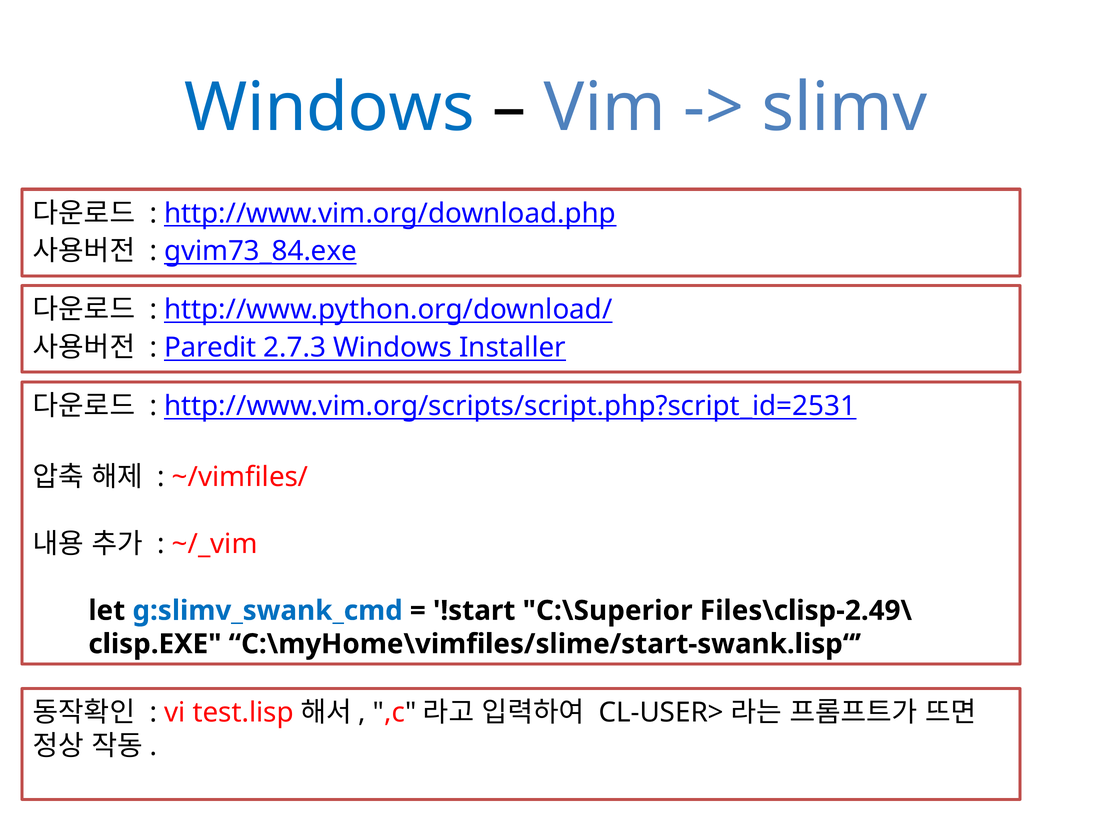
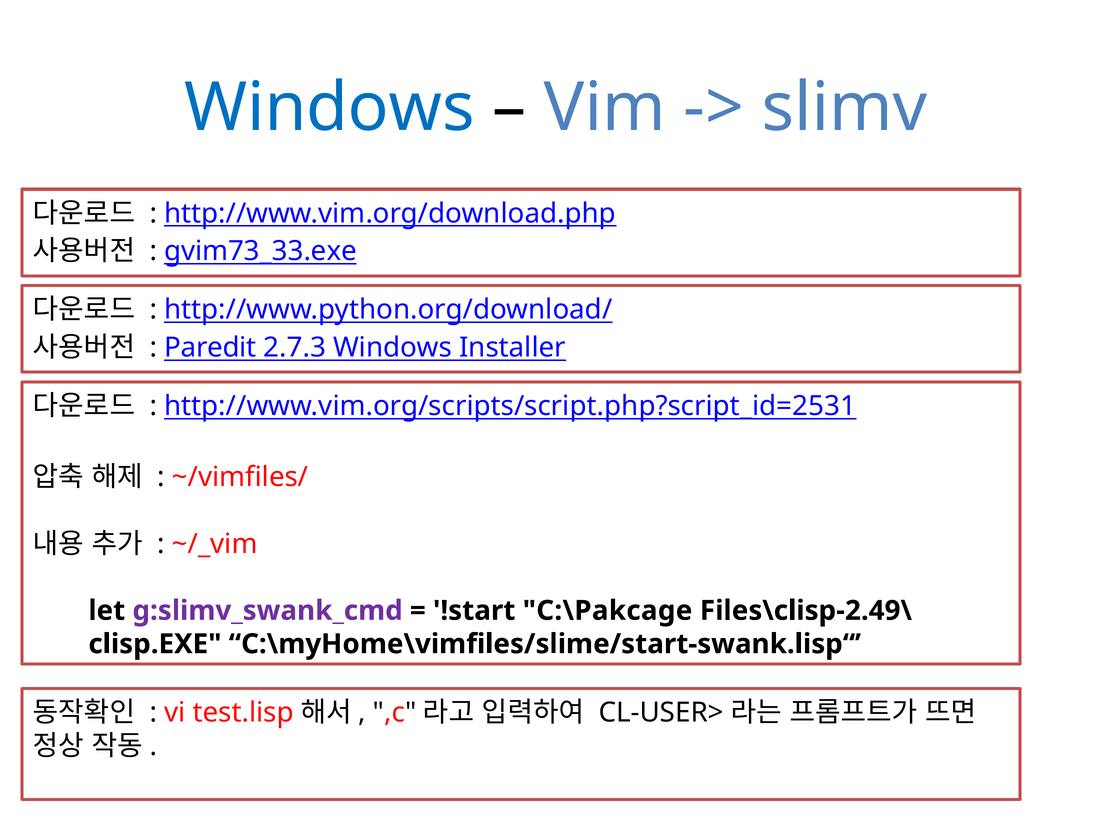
gvim73_84.exe: gvim73_84.exe -> gvim73_33.exe (260, 251)
g:slimv_swank_cmd colour: blue -> purple (268, 611)
C:\Superior: C:\Superior -> C:\Pakcage (607, 611)
